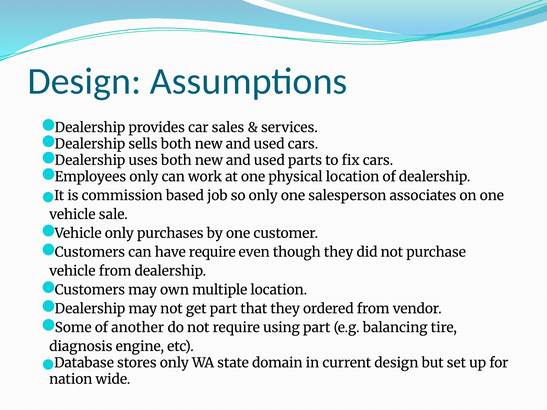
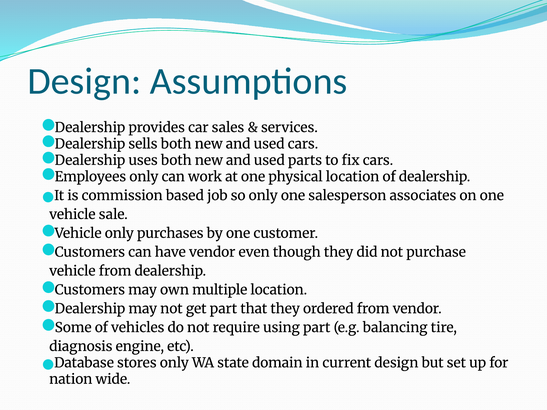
have require: require -> vendor (212, 252)
another: another -> vehicles (138, 328)
